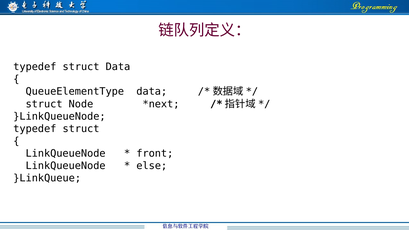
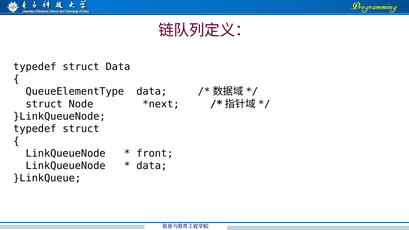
else: else -> data (152, 166)
